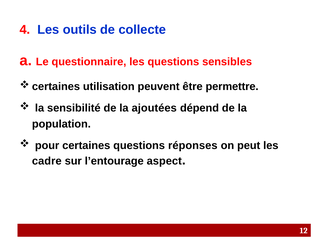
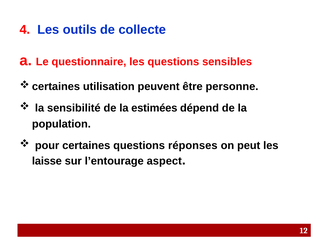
permettre: permettre -> personne (232, 87)
ajoutées: ajoutées -> estimées (154, 108)
cadre: cadre -> laisse (47, 161)
